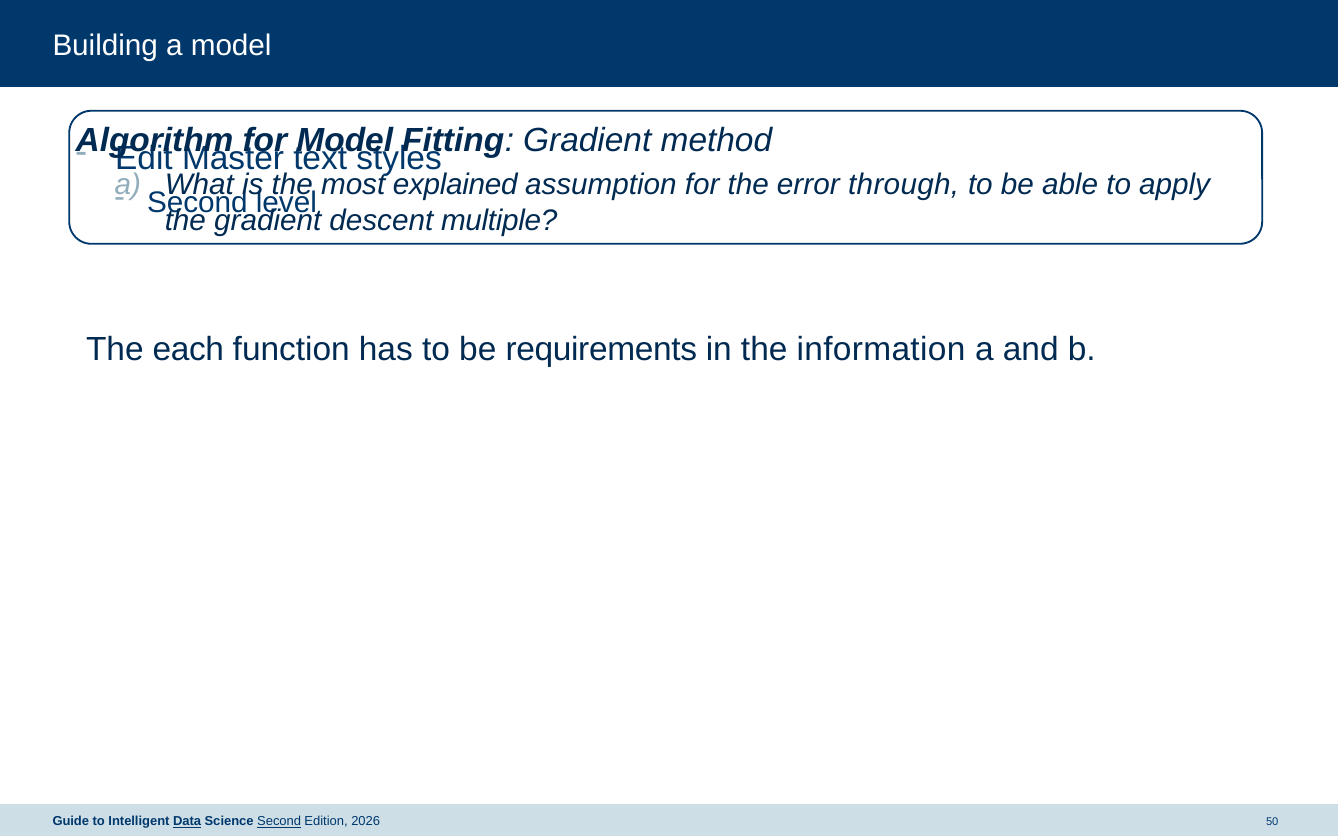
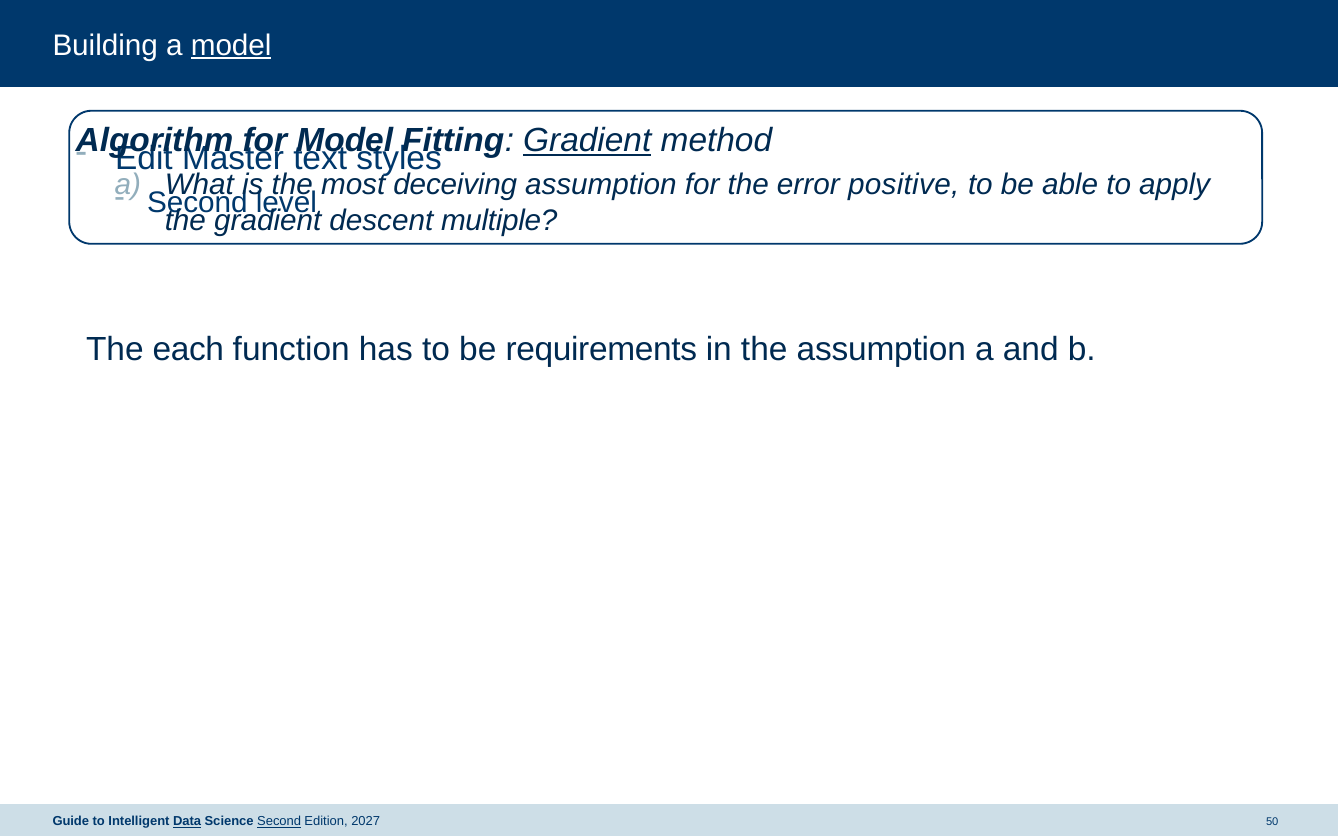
model underline: none -> present (231, 46)
Gradient underline: none -> present (587, 141)
explained: explained -> deceiving (455, 185)
through: through -> positive (904, 185)
the information: information -> assumption (881, 350)
2026: 2026 -> 2027 (366, 822)
